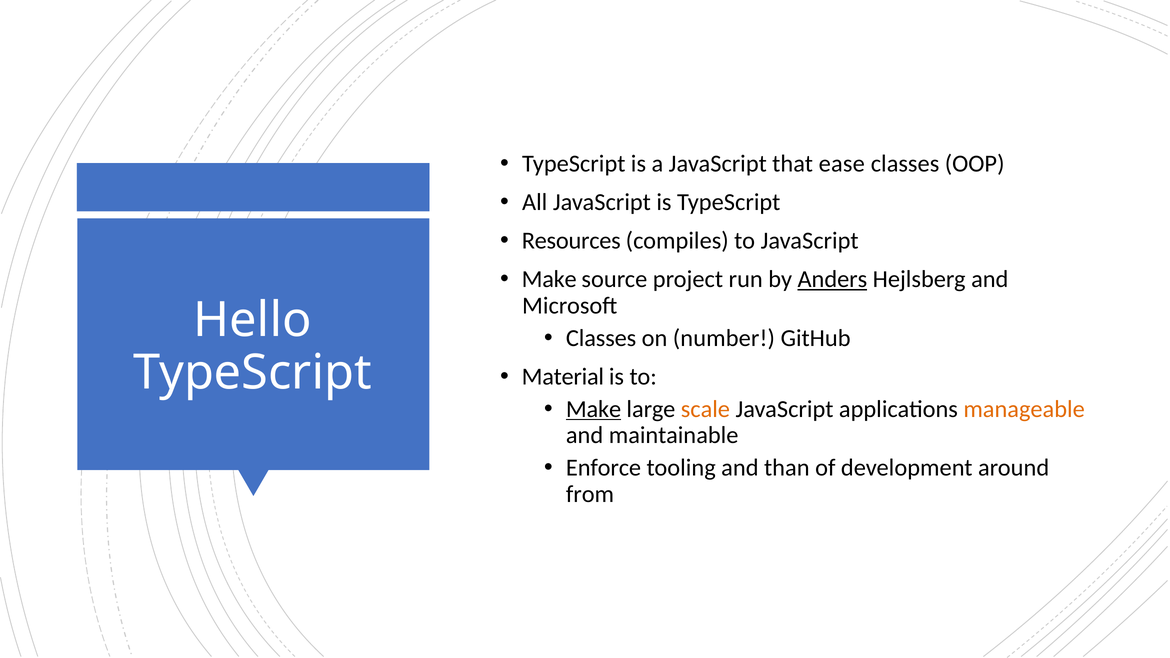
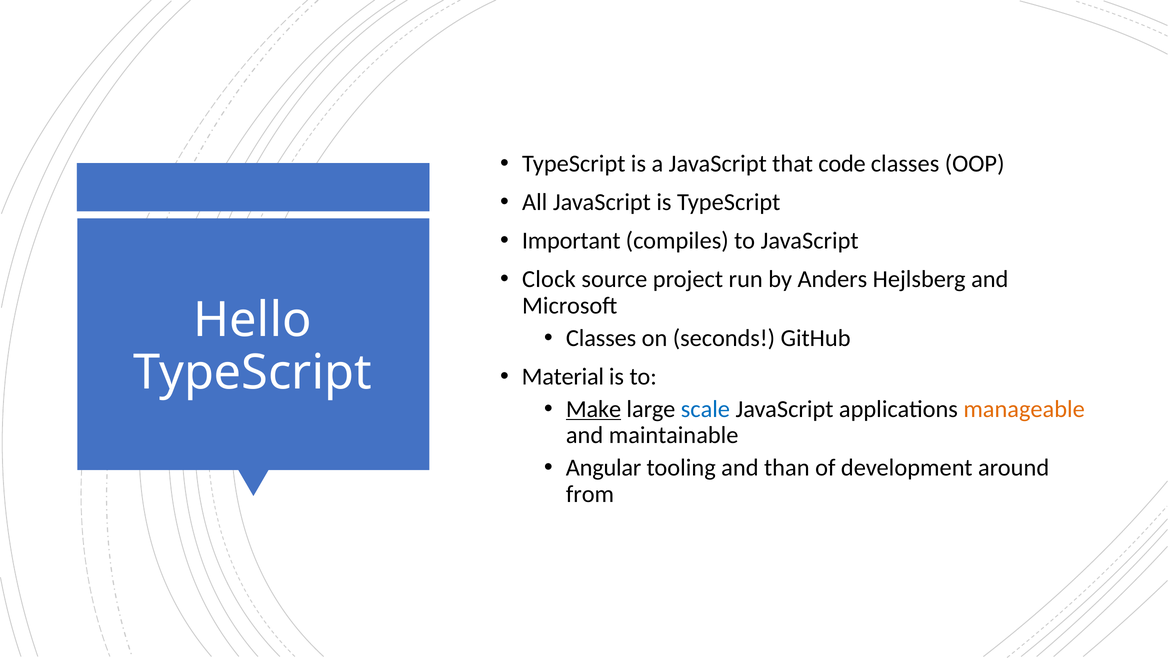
ease: ease -> code (842, 164)
Resources: Resources -> Important (571, 241)
Make: Make -> Clock (549, 279)
Anders underline: present -> none (832, 279)
number: number -> seconds (724, 338)
scale colour: orange -> blue (705, 409)
Enforce: Enforce -> Angular (604, 468)
